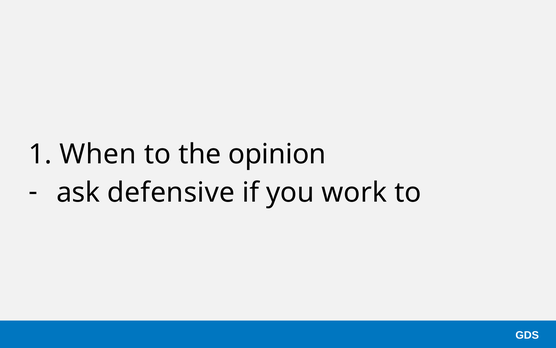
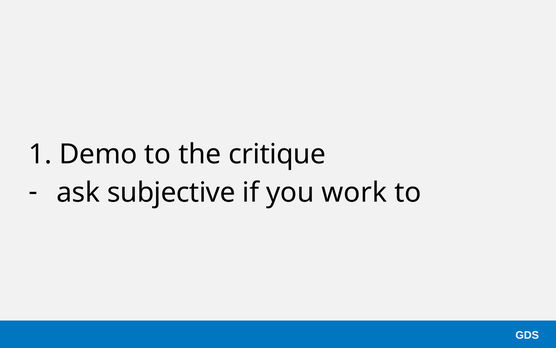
When: When -> Demo (98, 154)
opinion: opinion -> critique (277, 154)
defensive: defensive -> subjective (171, 193)
